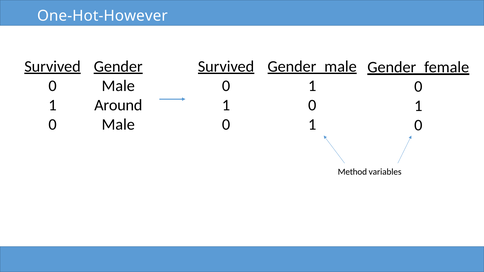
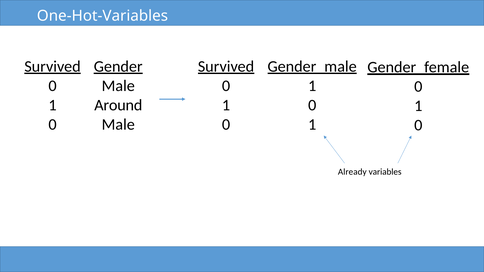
One-Hot-However: One-Hot-However -> One-Hot-Variables (102, 16)
Method: Method -> Already (352, 172)
